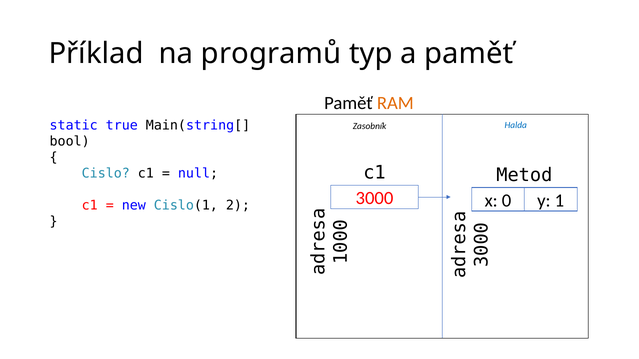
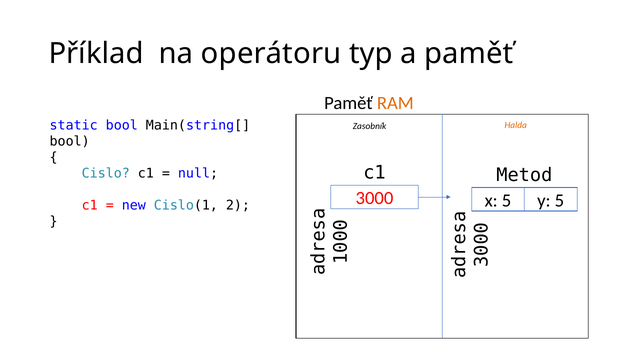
programů: programů -> operátoru (271, 54)
static true: true -> bool (122, 126)
Halda colour: blue -> orange (516, 125)
x 0: 0 -> 5 (507, 201)
y 1: 1 -> 5 (559, 201)
